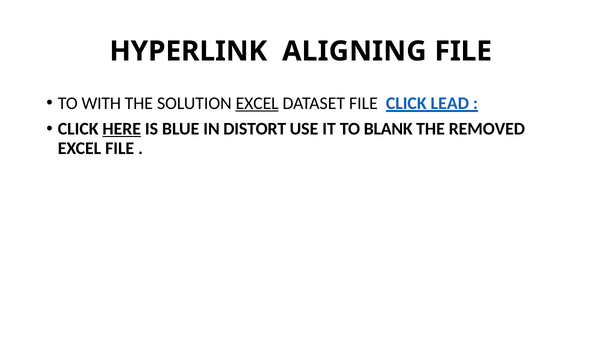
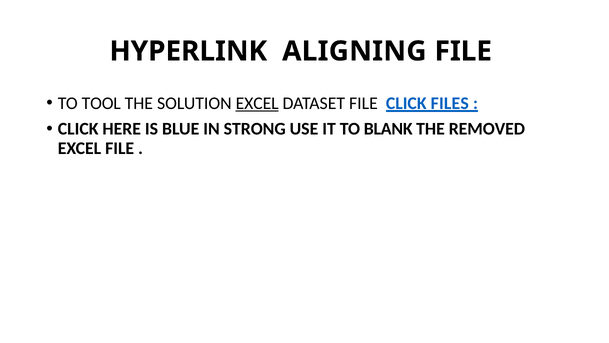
WITH: WITH -> TOOL (101, 103)
LEAD: LEAD -> FILES (450, 103)
HERE underline: present -> none (122, 129)
DISTORT: DISTORT -> STRONG (255, 129)
